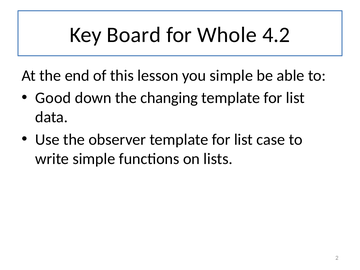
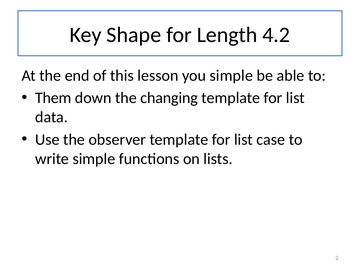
Board: Board -> Shape (134, 35)
Whole: Whole -> Length (227, 35)
Good: Good -> Them (53, 98)
